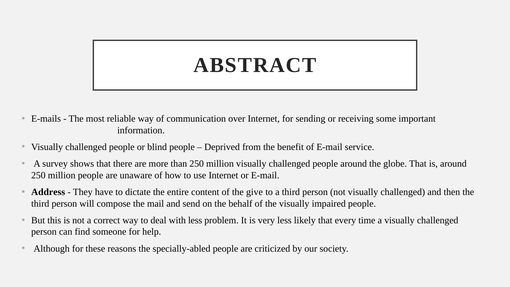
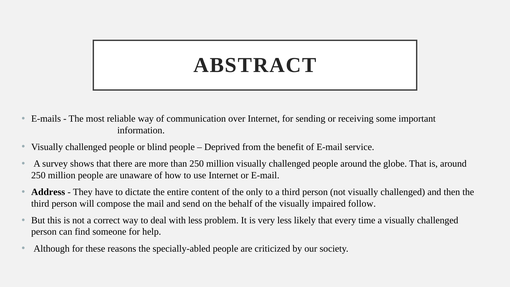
give: give -> only (255, 192)
impaired people: people -> follow (362, 203)
